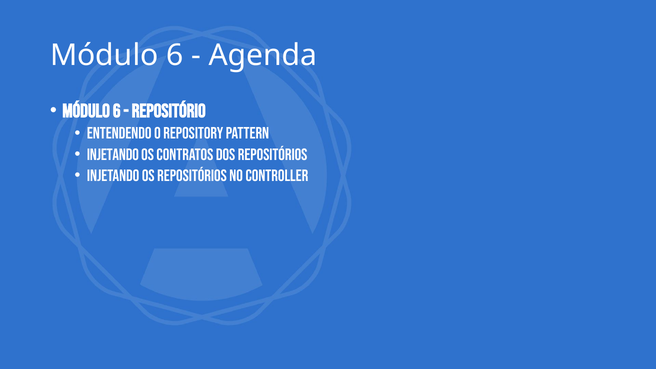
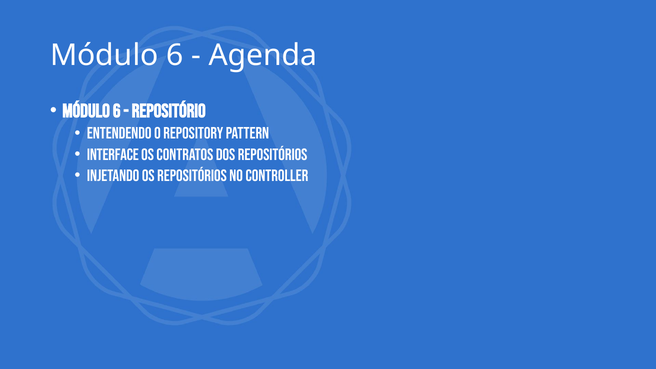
Injetando: Injetando -> Interface (113, 155)
